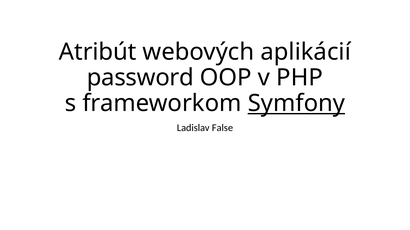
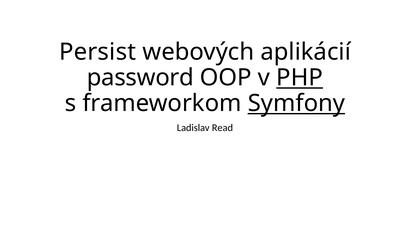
Atribút: Atribút -> Persist (98, 52)
PHP underline: none -> present (300, 78)
False: False -> Read (222, 128)
